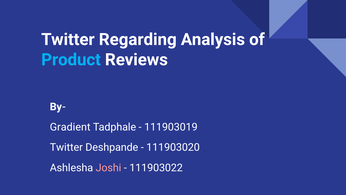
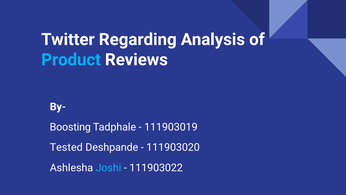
Gradient: Gradient -> Boosting (70, 127)
Twitter: Twitter -> Tested (66, 147)
Joshi colour: pink -> light blue (108, 168)
